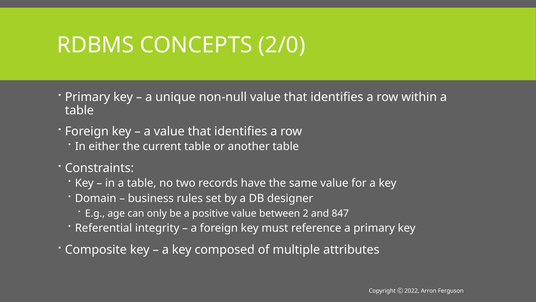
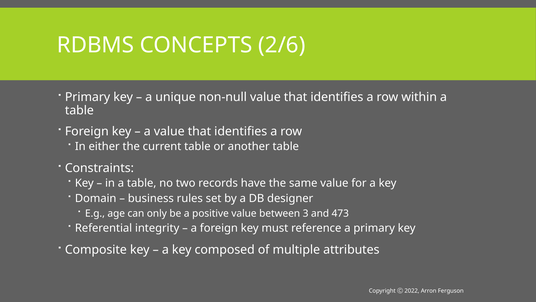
2/0: 2/0 -> 2/6 (282, 45)
2: 2 -> 3 (306, 213)
847: 847 -> 473 (340, 213)
